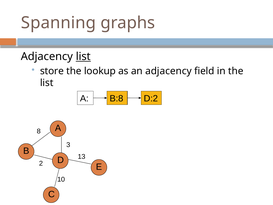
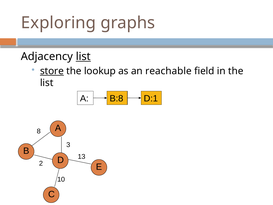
Spanning: Spanning -> Exploring (59, 23)
store underline: none -> present (52, 71)
an adjacency: adjacency -> reachable (168, 71)
D:2: D:2 -> D:1 (151, 98)
